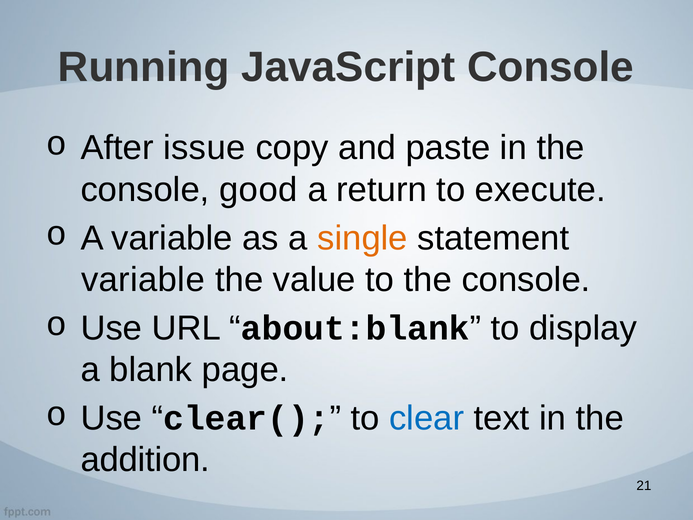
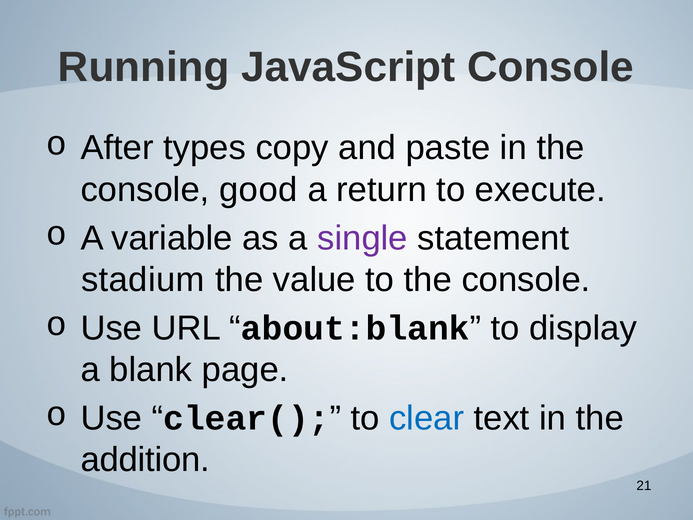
issue: issue -> types (205, 148)
single colour: orange -> purple (363, 238)
variable: variable -> stadium (143, 280)
